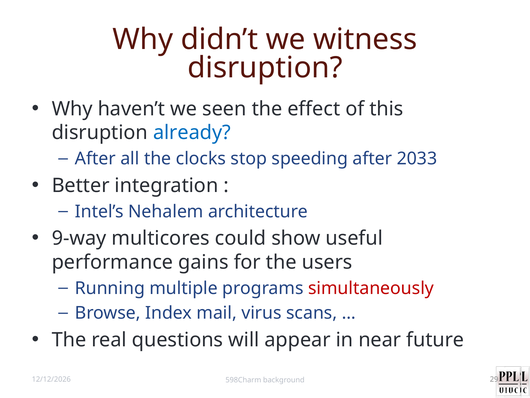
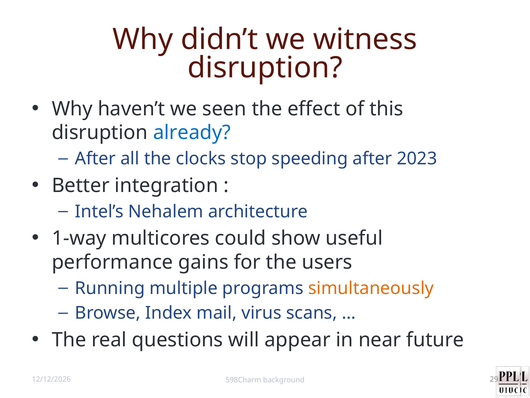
2033: 2033 -> 2023 (417, 159)
9-way: 9-way -> 1-way (79, 238)
simultaneously colour: red -> orange (371, 288)
